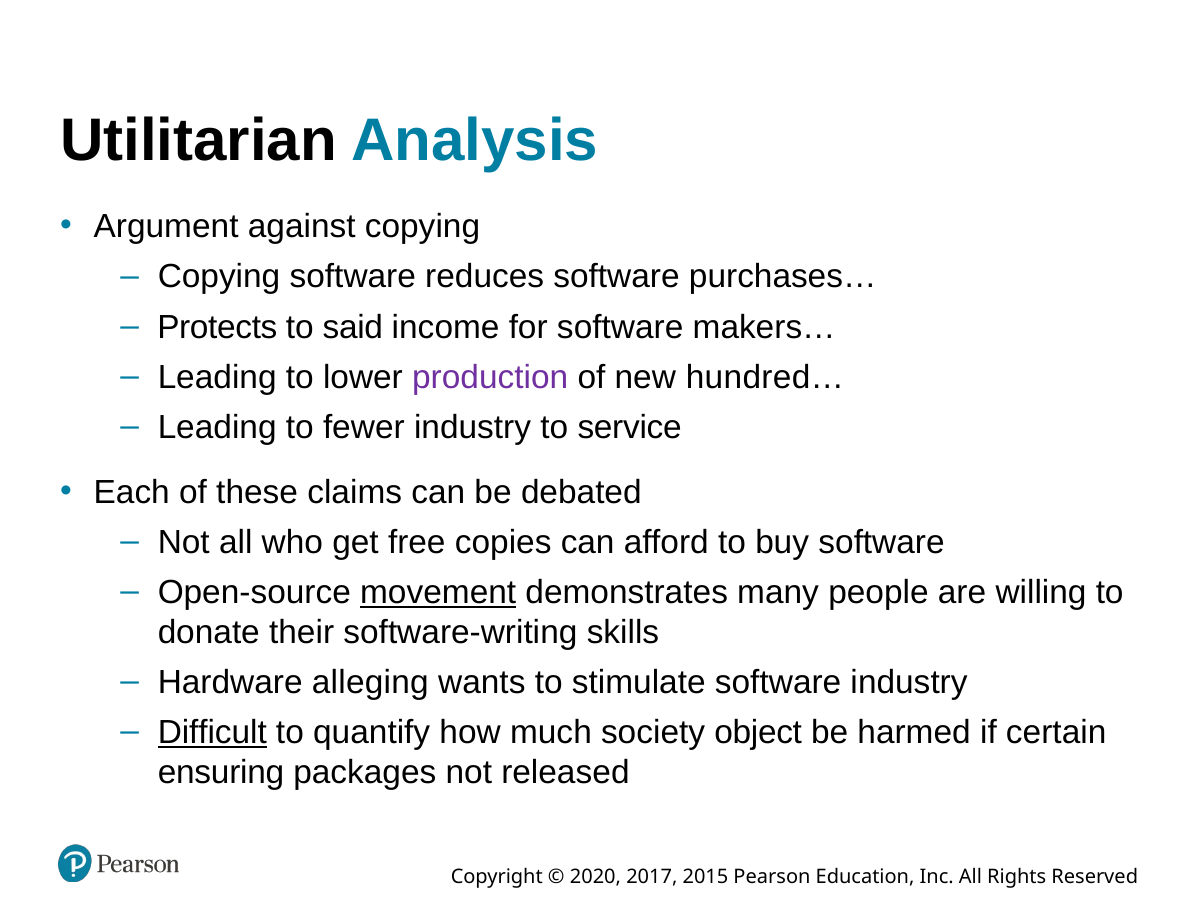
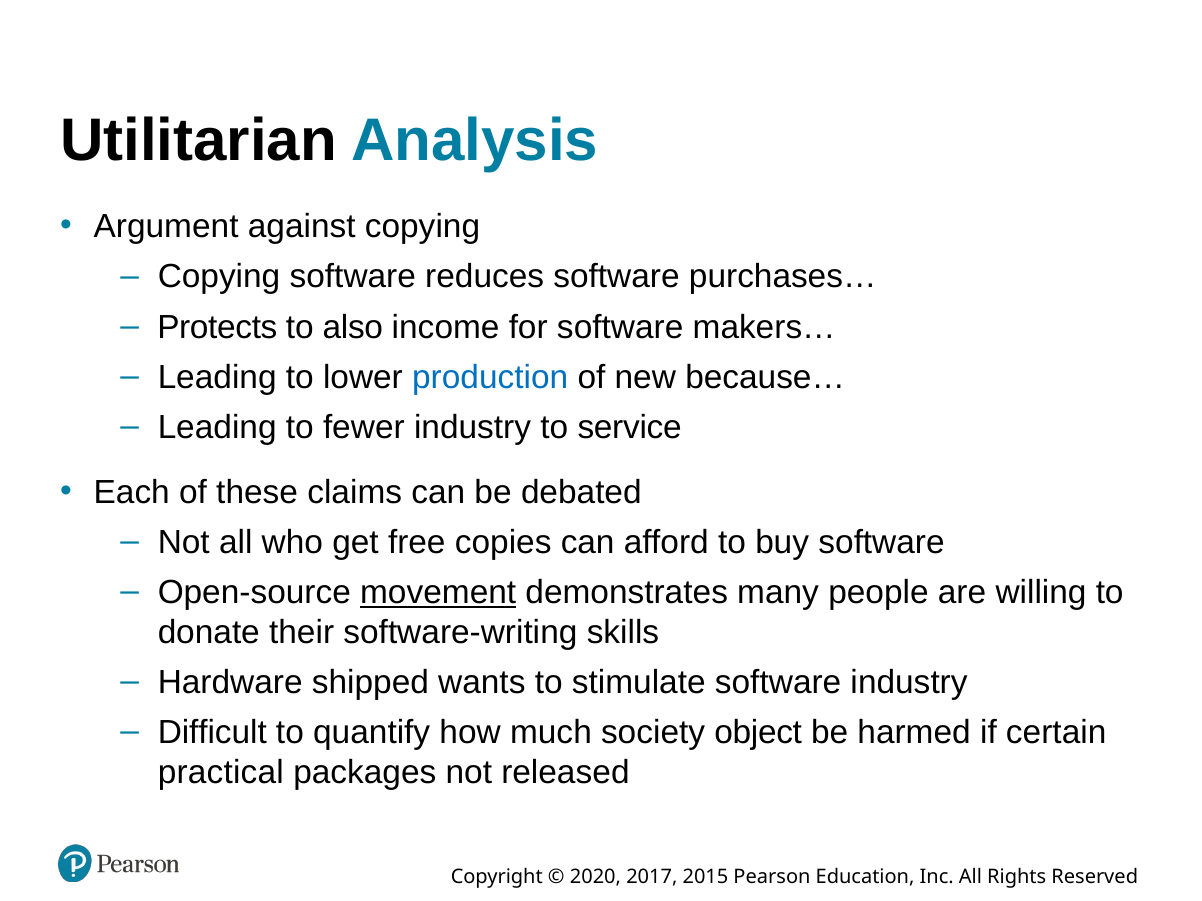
said: said -> also (353, 327)
production colour: purple -> blue (490, 377)
hundred…: hundred… -> because… (765, 377)
alleging: alleging -> shipped (370, 683)
Difficult underline: present -> none (212, 733)
ensuring: ensuring -> practical (221, 773)
